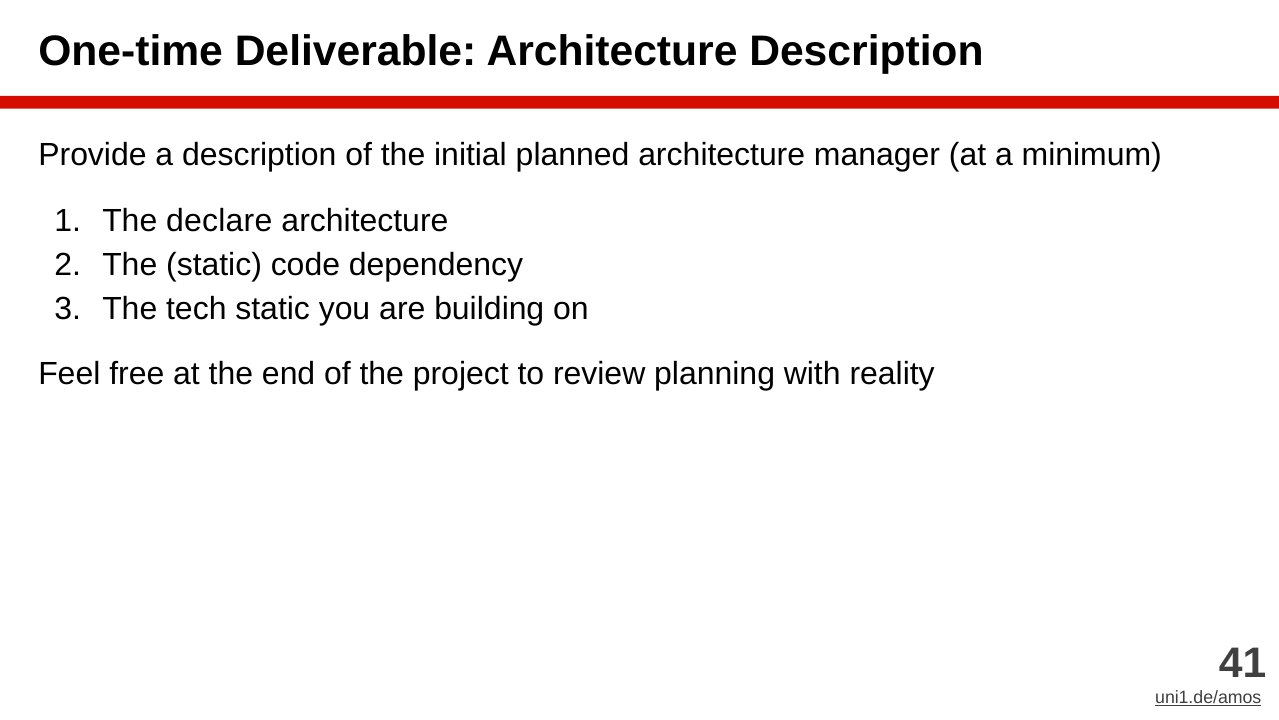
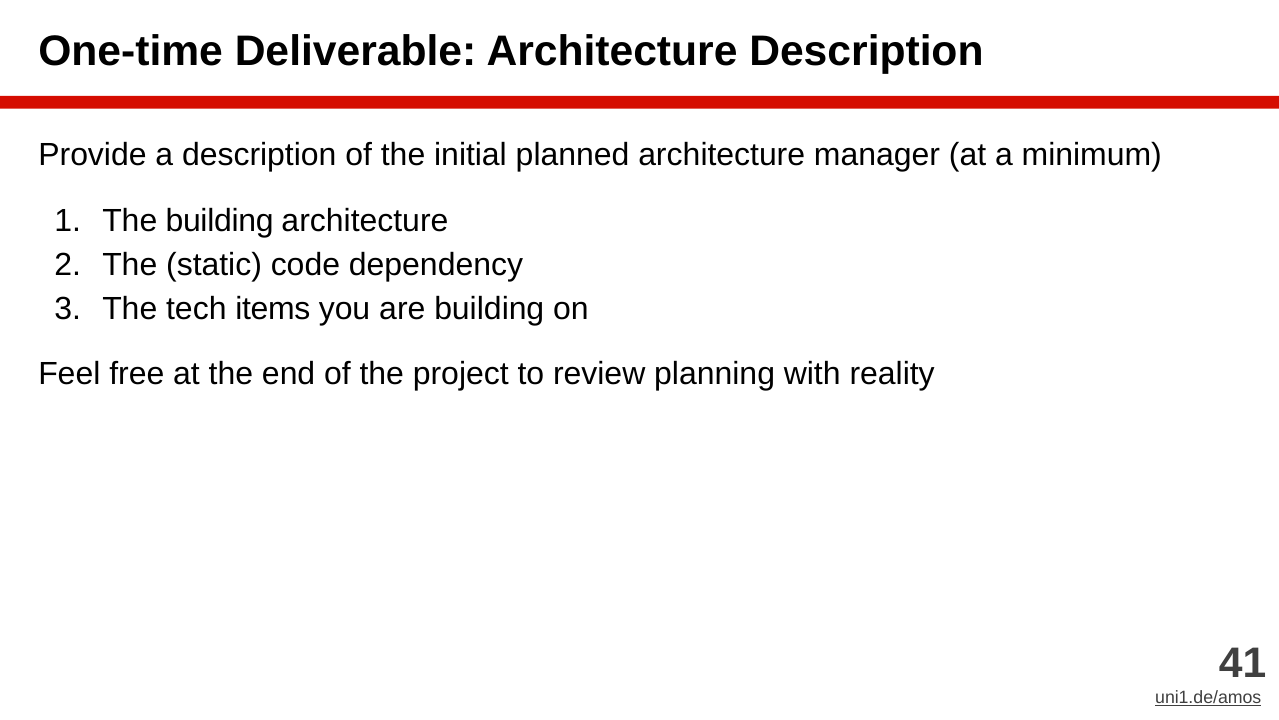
The declare: declare -> building (220, 220)
tech static: static -> items (273, 309)
